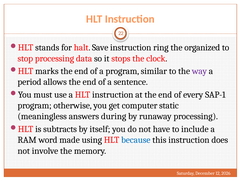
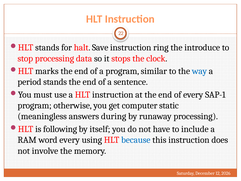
organized: organized -> introduce (202, 47)
way colour: purple -> blue (199, 71)
period allows: allows -> stands (55, 82)
subtracts: subtracts -> following (60, 129)
word made: made -> every (70, 140)
